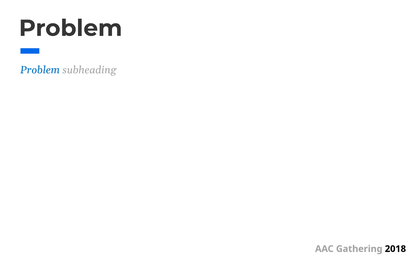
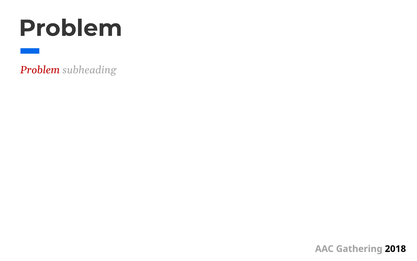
Problem colour: blue -> red (40, 70)
